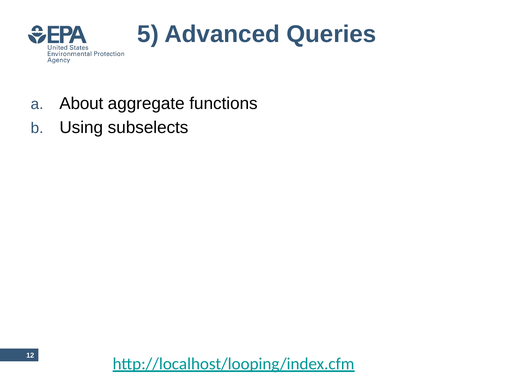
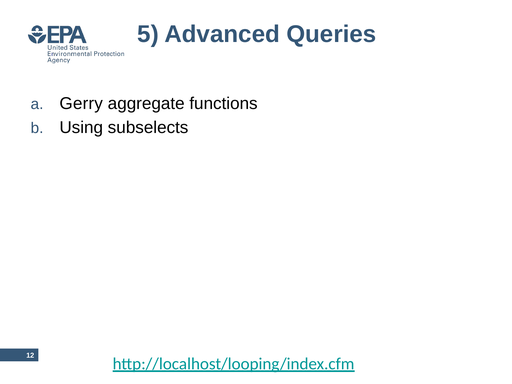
About: About -> Gerry (81, 104)
